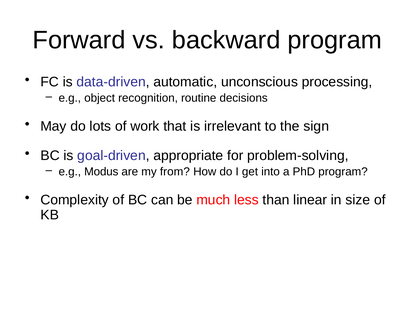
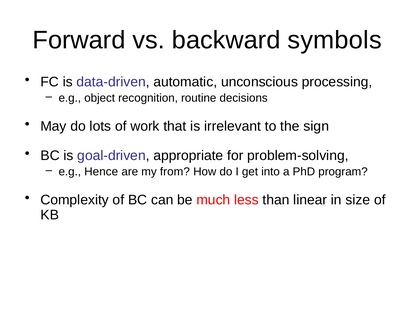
backward program: program -> symbols (335, 40)
Modus: Modus -> Hence (101, 172)
